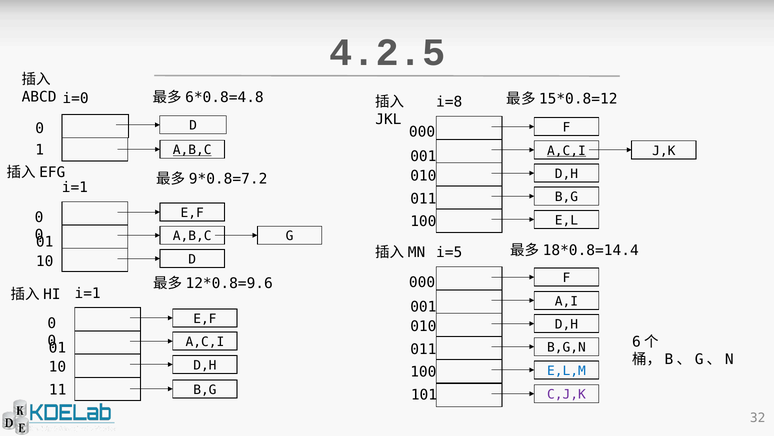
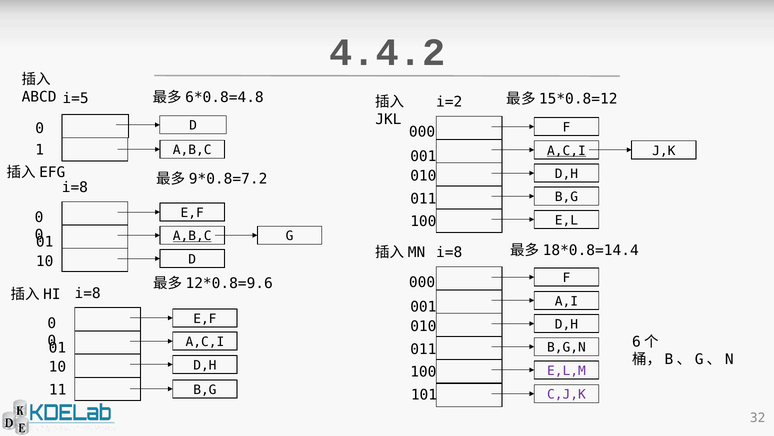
4.2.5: 4.2.5 -> 4.4.2 (387, 52)
i=0: i=0 -> i=5 (76, 98)
i=8: i=8 -> i=2 (449, 102)
A,B,C underline: present -> none (192, 150)
i=1: i=1 -> i=8 (75, 187)
A,B,C underline: none -> present (192, 236)
i=5: i=5 -> i=8 (449, 252)
i=1: i=1 -> i=8 (88, 293)
E,L,M colour: blue -> purple (566, 370)
